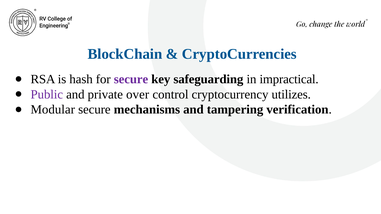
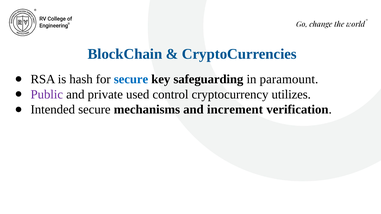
secure colour: purple -> blue (131, 79)
impractical: impractical -> paramount (289, 79)
over: over -> used (138, 94)
Modular: Modular -> Intended (53, 110)
tampering: tampering -> increment (235, 110)
